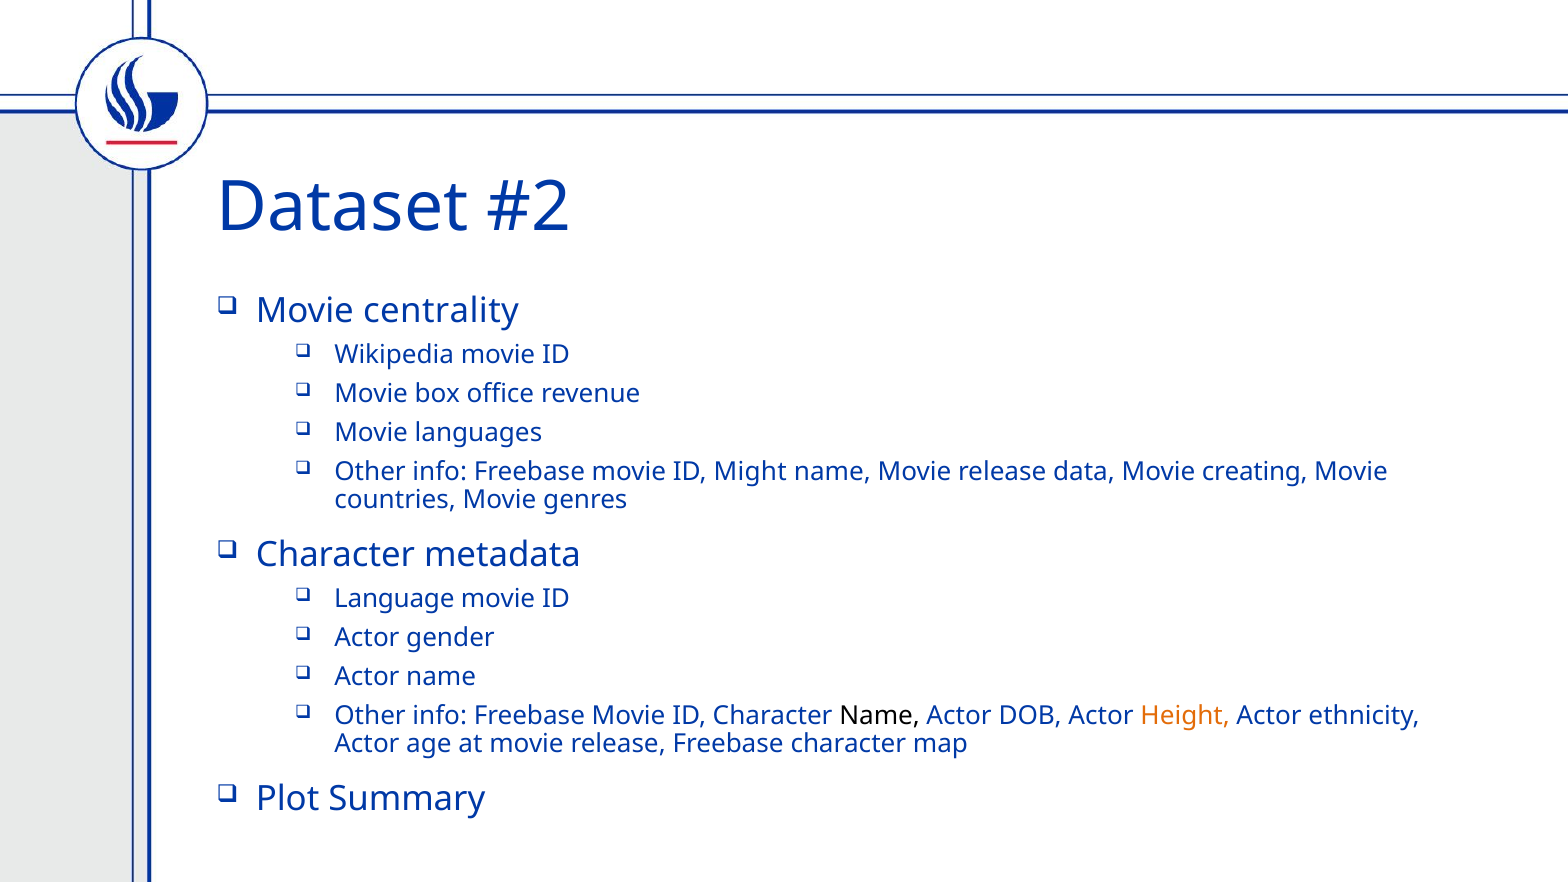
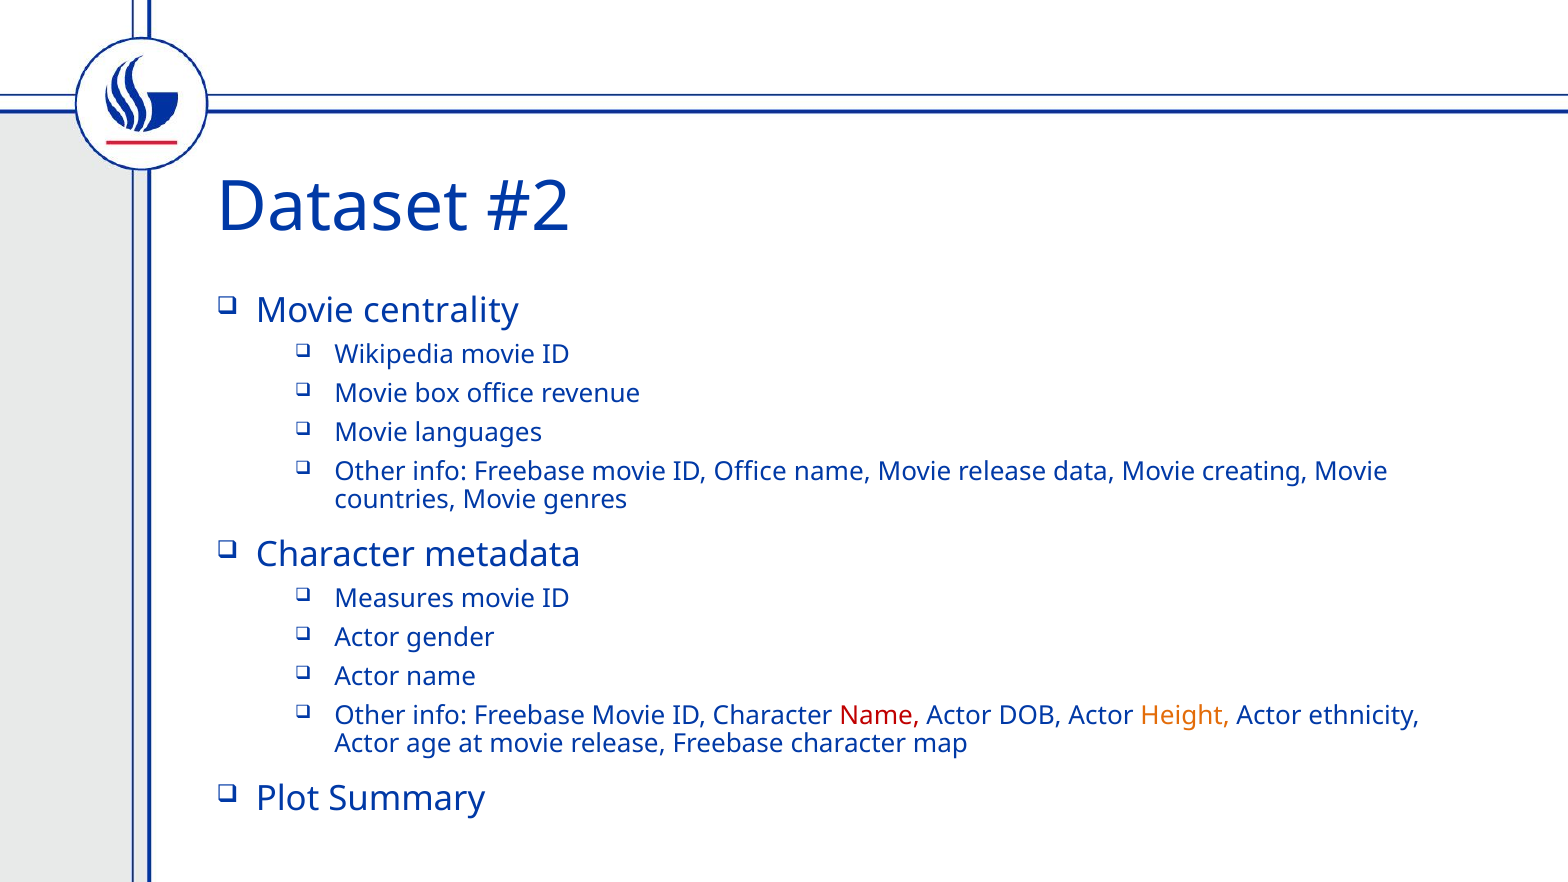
ID Might: Might -> Office (750, 472)
Language: Language -> Measures (394, 599)
Name colour: black -> red (880, 716)
